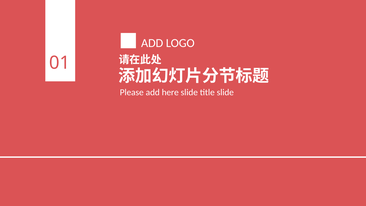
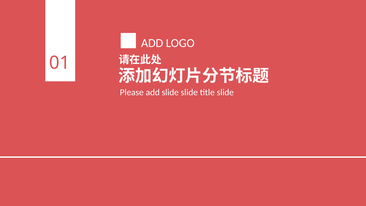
add here: here -> slide (170, 92)
